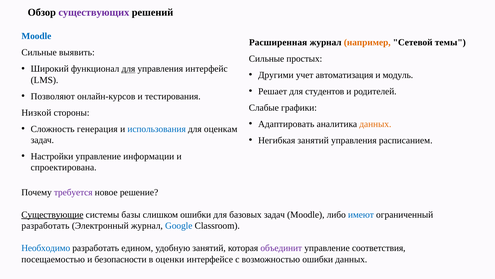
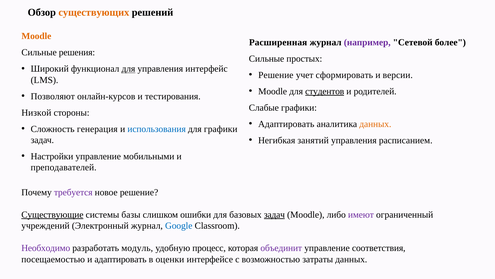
существующих colour: purple -> orange (94, 12)
Moodle colour: blue -> orange (36, 36)
например colour: orange -> purple (367, 42)
темы: темы -> более (450, 42)
выявить: выявить -> решения (77, 52)
Другими: Другими -> Решение (276, 75)
автоматизация: автоматизация -> сформировать (344, 75)
модуль: модуль -> версии (398, 75)
Решает: Решает -> Moodle (273, 91)
студентов underline: none -> present (325, 91)
для оценкам: оценкам -> графики (221, 129)
информации: информации -> мобильными (149, 156)
спроектирована: спроектирована -> преподавателей (64, 167)
задач underline: none -> present (274, 214)
имеют colour: blue -> purple (361, 214)
разработать: разработать -> учреждений (45, 225)
Необходимо colour: blue -> purple (46, 248)
едином: едином -> модуль (137, 248)
удобную занятий: занятий -> процесс (209, 248)
и безопасности: безопасности -> адаптировать (121, 259)
возможностью ошибки: ошибки -> затраты (318, 259)
